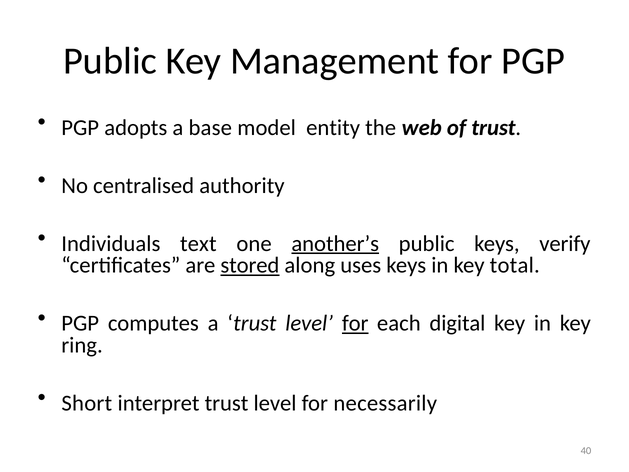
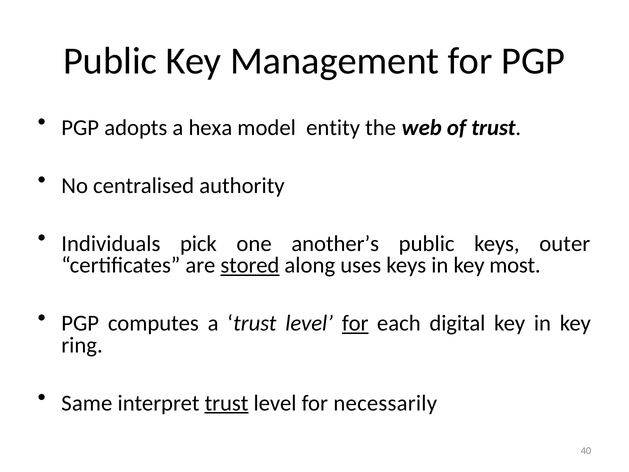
base: base -> hexa (210, 128)
text: text -> pick (198, 243)
another’s underline: present -> none (335, 243)
verify: verify -> outer (565, 243)
total: total -> most (515, 265)
Short: Short -> Same (87, 403)
trust underline: none -> present (227, 403)
